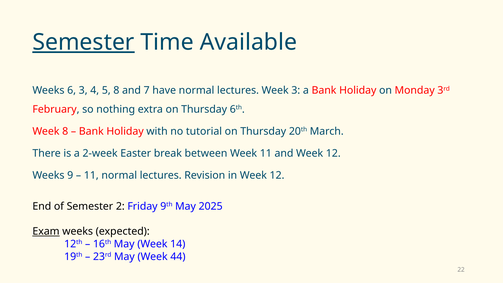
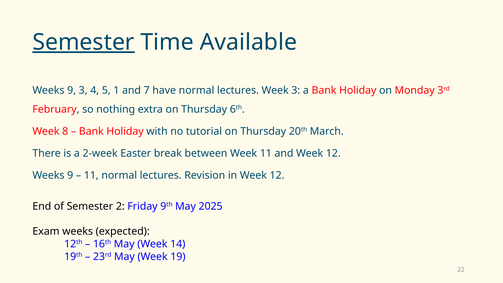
6: 6 -> 9 (72, 91)
5 8: 8 -> 1 (116, 91)
Exam underline: present -> none (46, 231)
44: 44 -> 19 (178, 257)
